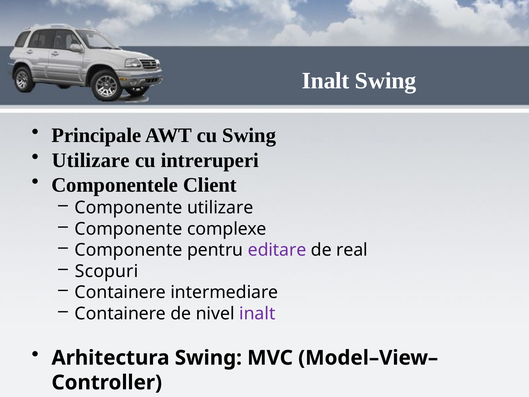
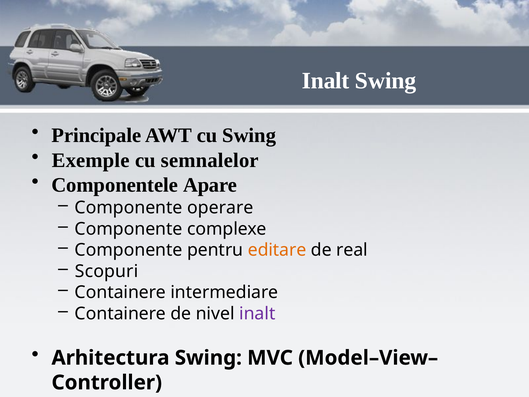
Utilizare: Utilizare -> Exemple (91, 160)
intreruperi: intreruperi -> semnalelor (210, 160)
Client: Client -> Apare (210, 185)
Componente utilizare: utilizare -> operare (220, 208)
editare colour: purple -> orange (277, 250)
